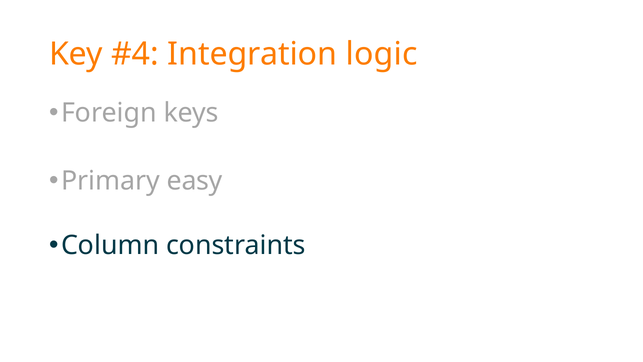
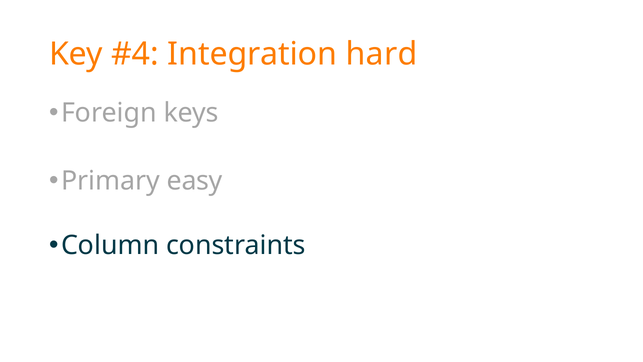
logic: logic -> hard (382, 54)
